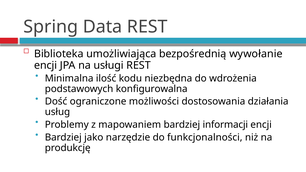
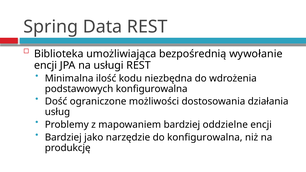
informacji: informacji -> oddzielne (225, 125)
do funkcjonalności: funkcjonalności -> konfigurowalna (205, 137)
